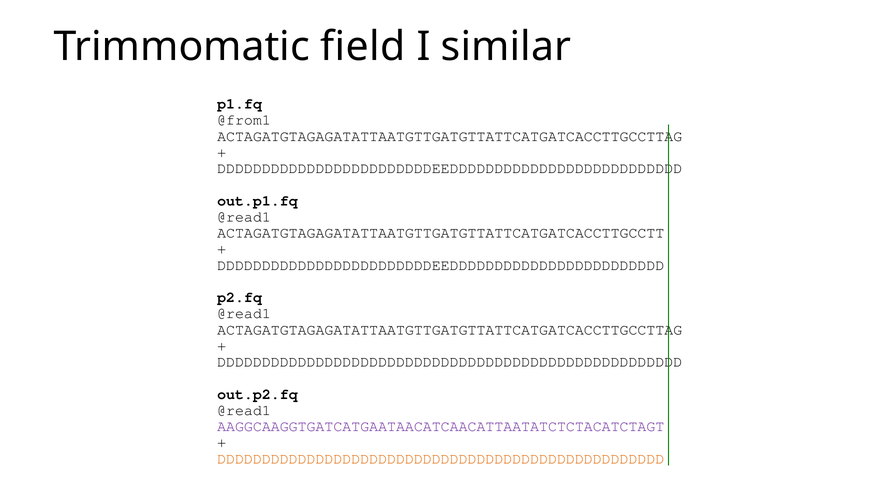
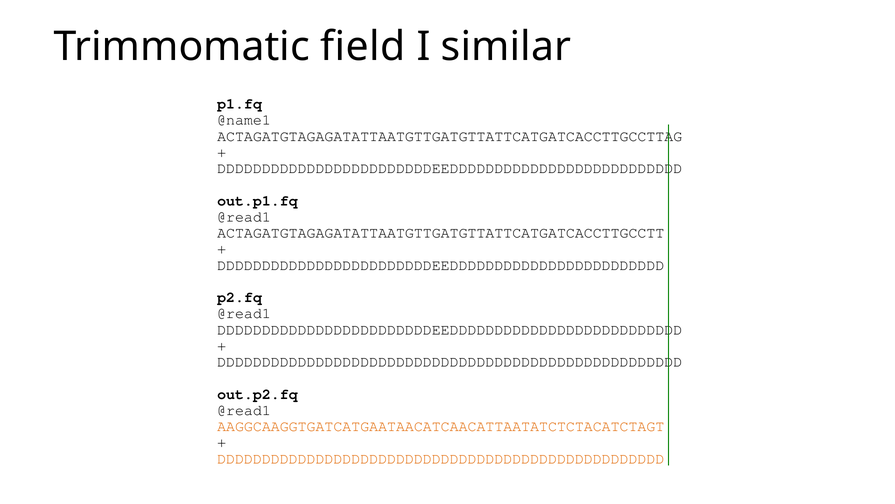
@from1: @from1 -> @name1 (244, 120)
ACTAGATGTAGAGATATTAATGTTGATGTTATTCATGATCACCTTGCCTTAG: ACTAGATGTAGAGATATTAATGTTGATGTTATTCATGATCACCTTGCCTTAG -> DDDDDDDDDDDDDDDDDDDDDDDDEEDDDDDDDDDDDDDDDDDDDDDDDDDD (450, 329)
AAGGCAAGGTGATCATGAATAACATCAACATTAATATCTCTACATCTAGT colour: purple -> orange (441, 426)
